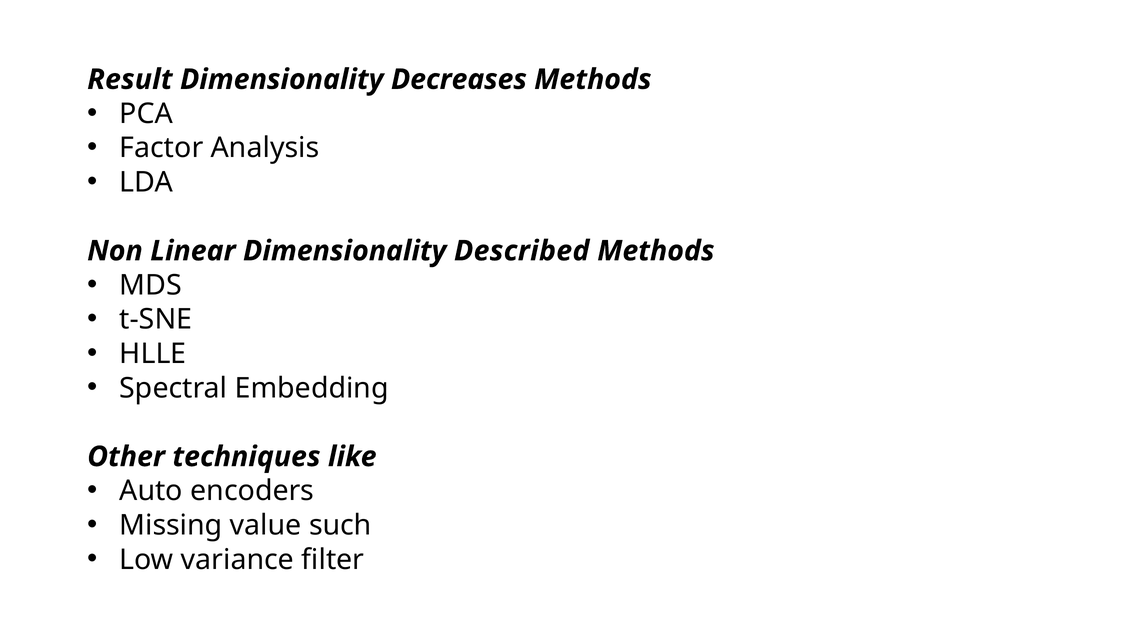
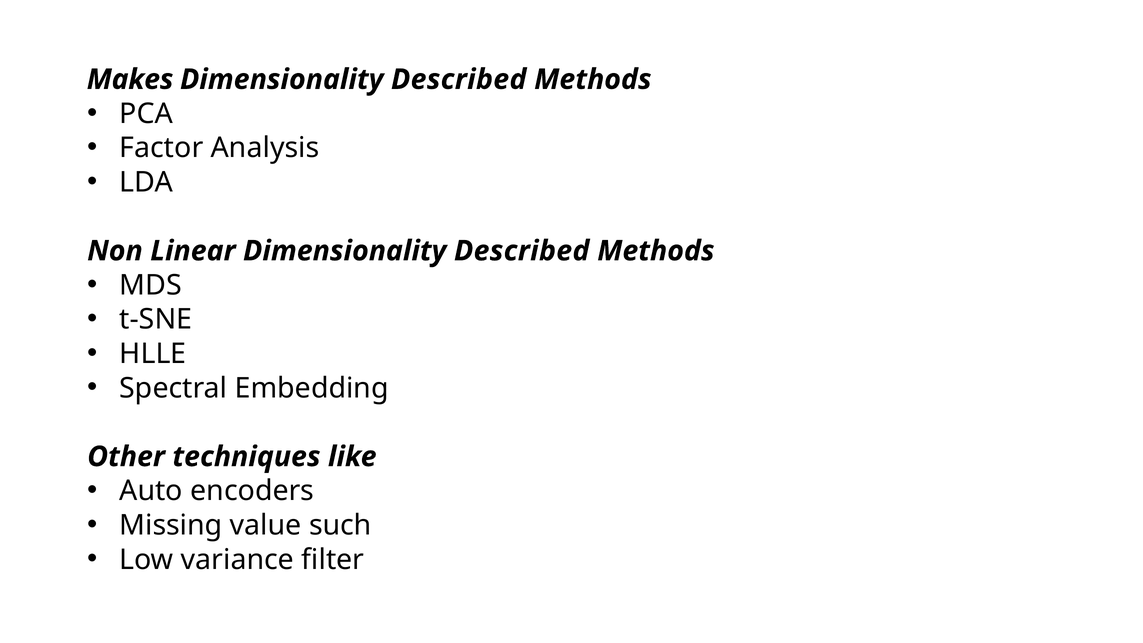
Result: Result -> Makes (130, 79)
Decreases: Decreases -> Described (459, 79)
